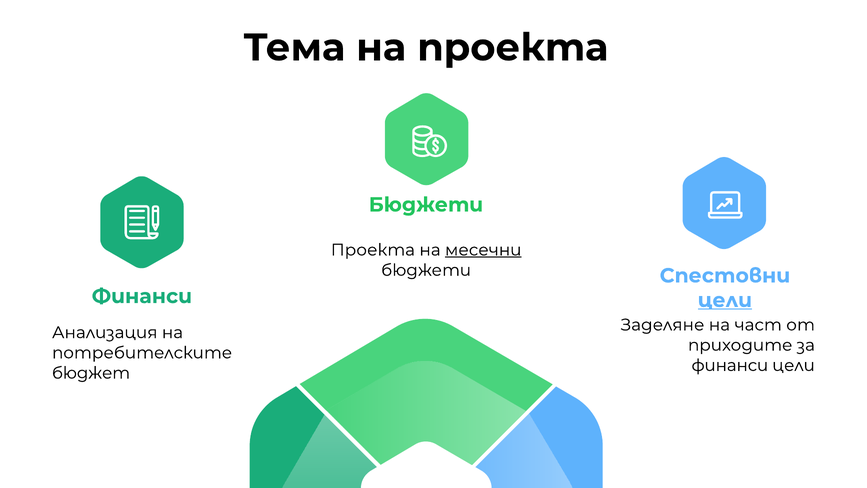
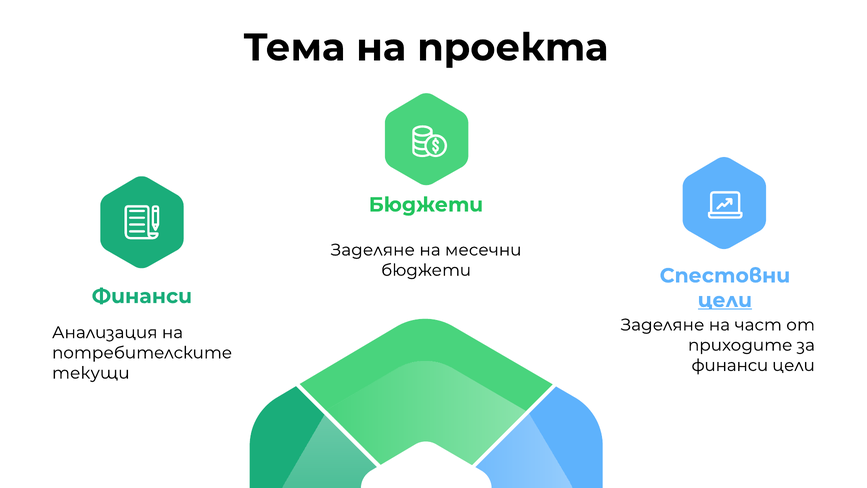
Проекта: Проекта -> Заделяне (373, 250)
месечни underline: present -> none (483, 250)
бюджет: бюджет -> текущи (91, 373)
